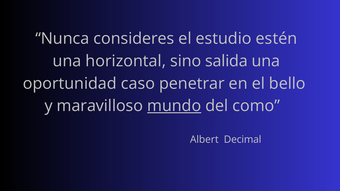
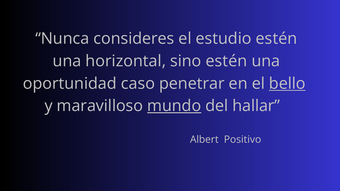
sino salida: salida -> estén (226, 61)
bello underline: none -> present (287, 84)
como: como -> hallar (256, 106)
Decimal: Decimal -> Positivo (243, 140)
